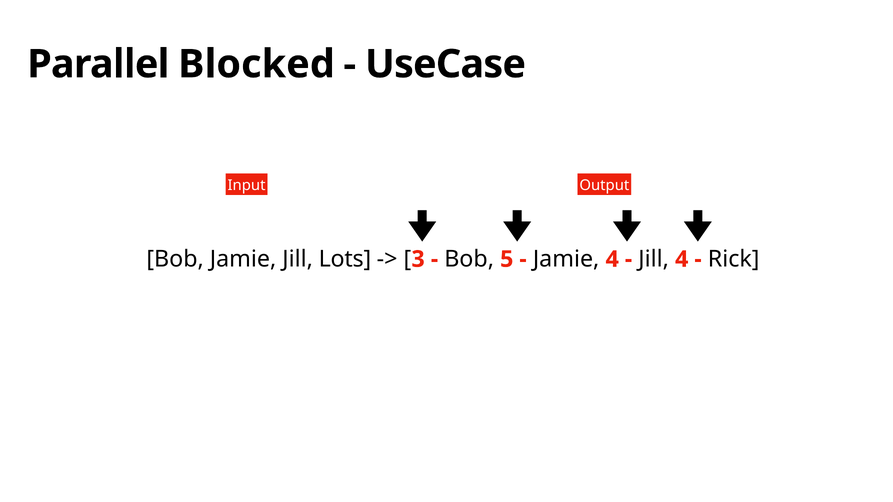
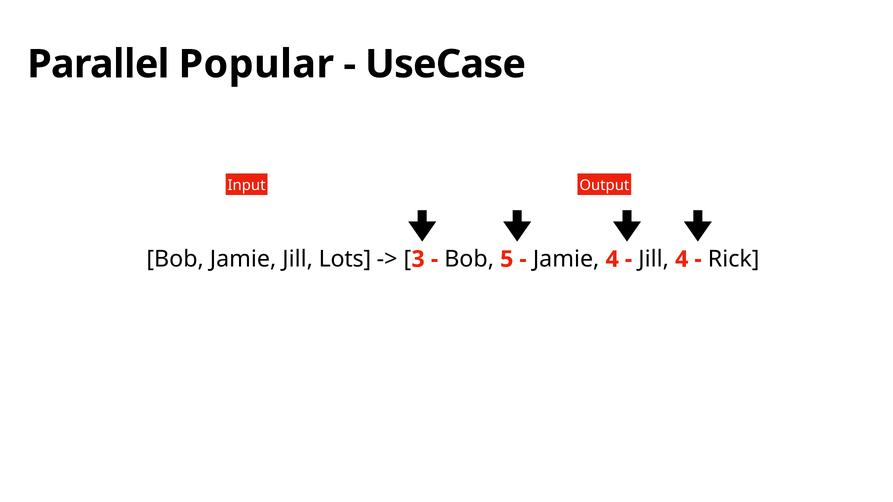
Blocked: Blocked -> Popular (256, 64)
